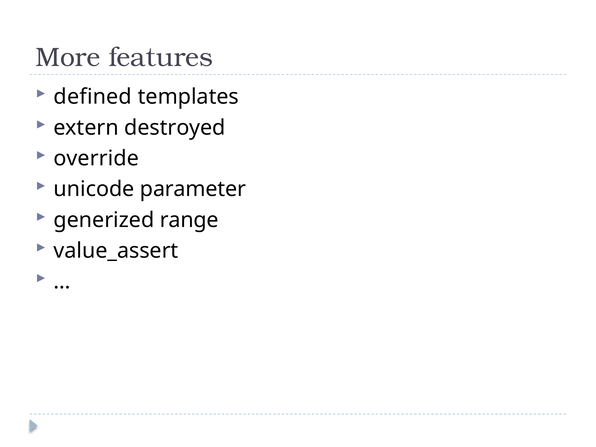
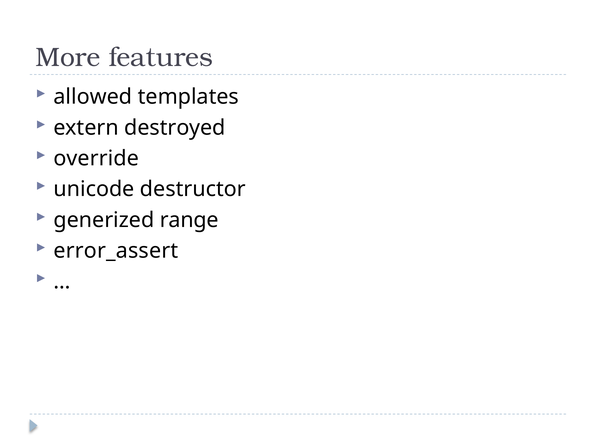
defined: defined -> allowed (93, 97)
parameter: parameter -> destructor (193, 189)
value_assert: value_assert -> error_assert (116, 251)
